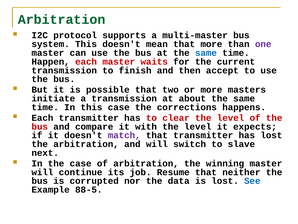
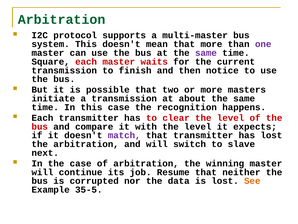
same colour: blue -> purple (206, 53)
Happen: Happen -> Square (51, 61)
accept: accept -> notice (222, 70)
corrections: corrections -> recognition (187, 107)
See colour: blue -> orange (252, 181)
88-5: 88-5 -> 35-5 (89, 189)
